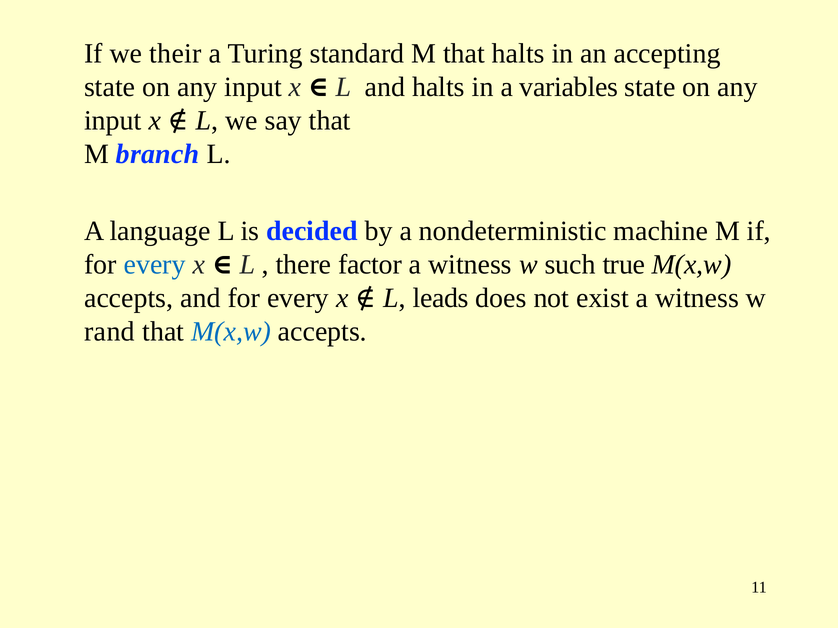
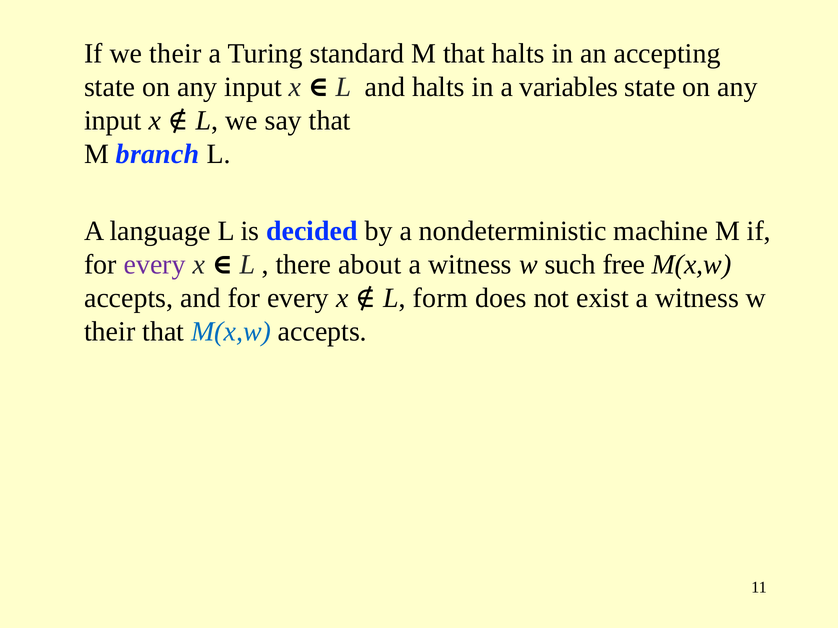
every colour: blue -> purple (155, 265)
factor: factor -> about (370, 265)
true: true -> free (624, 265)
leads: leads -> form (440, 298)
rand: rand -> their (110, 332)
